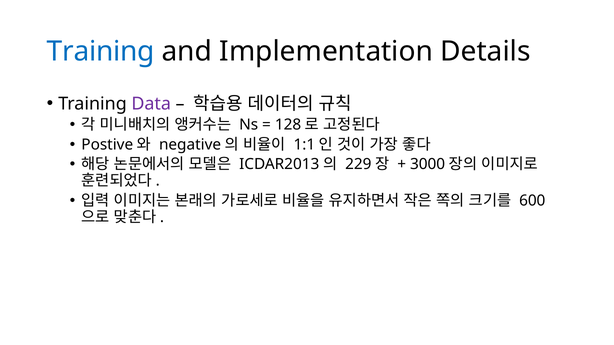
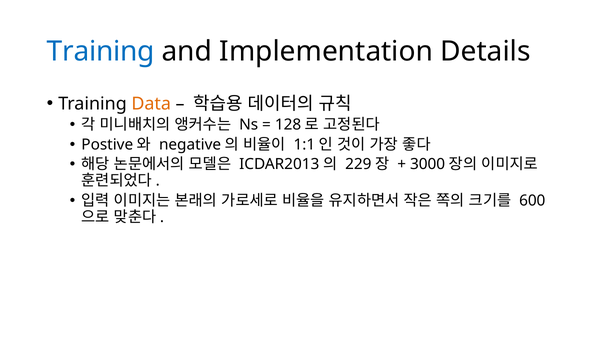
Data colour: purple -> orange (151, 104)
